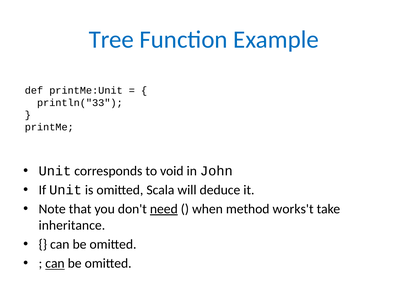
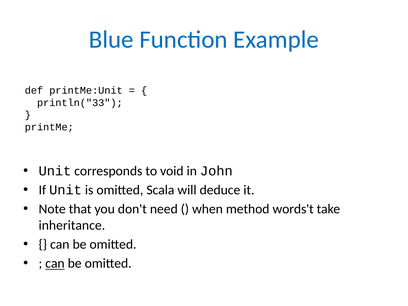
Tree: Tree -> Blue (111, 39)
need underline: present -> none (164, 209)
works't: works't -> words't (293, 209)
